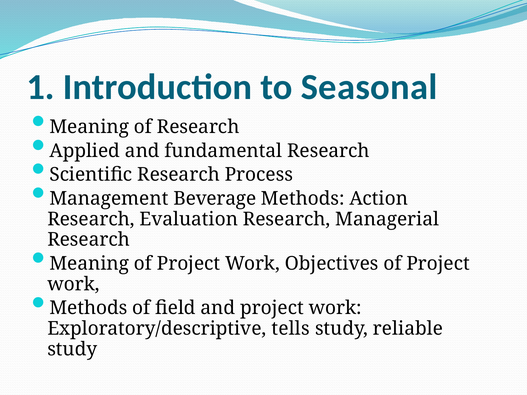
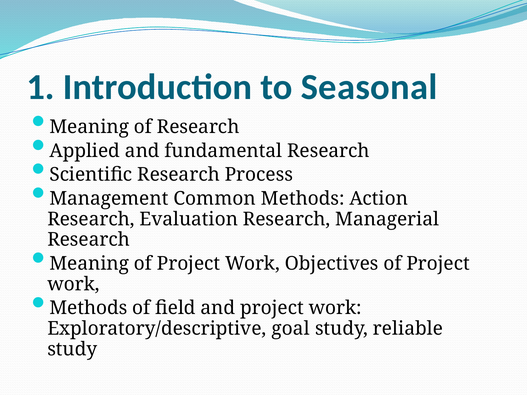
Beverage: Beverage -> Common (215, 199)
tells: tells -> goal (291, 329)
